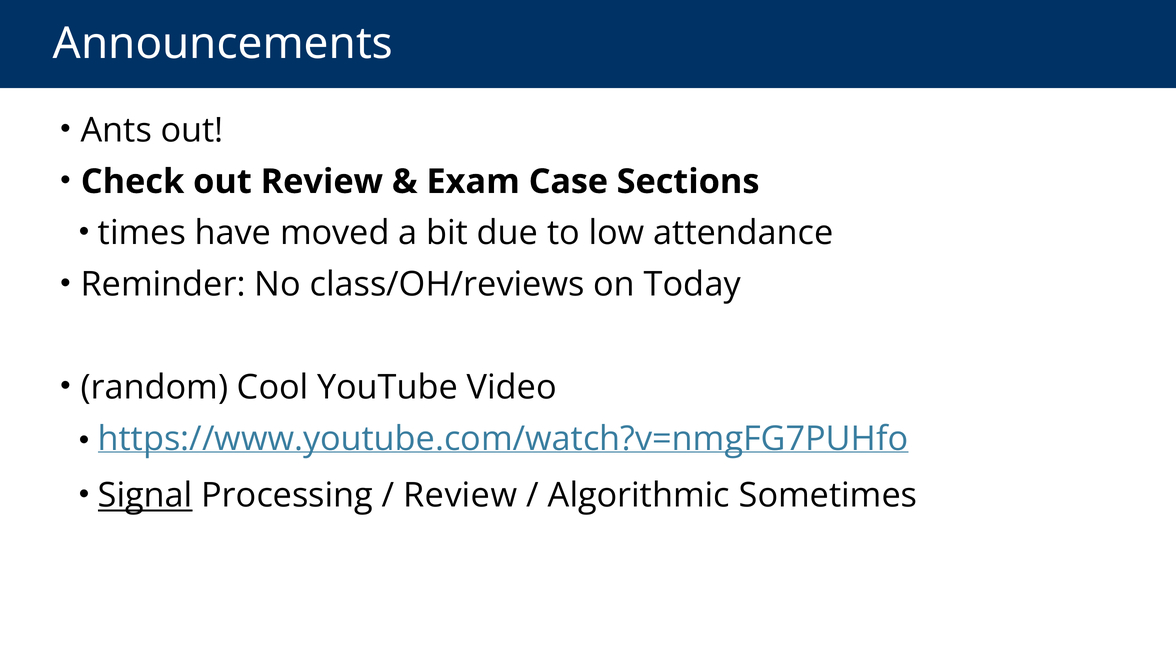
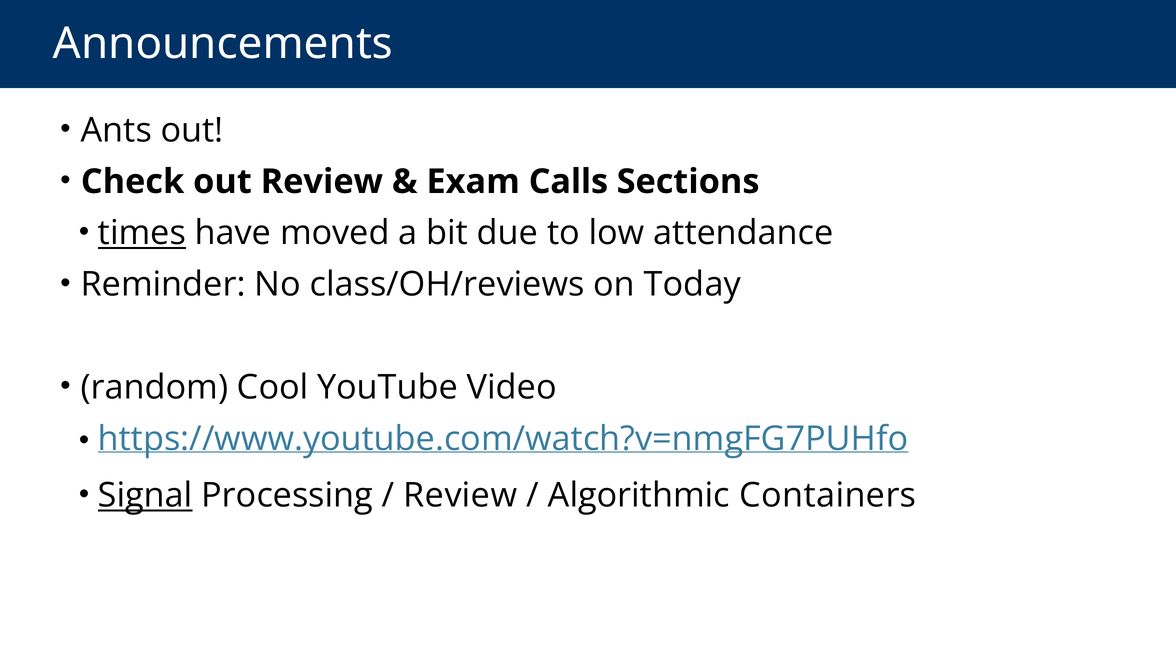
Case: Case -> Calls (568, 182)
times underline: none -> present (142, 233)
Sometimes: Sometimes -> Containers (828, 496)
